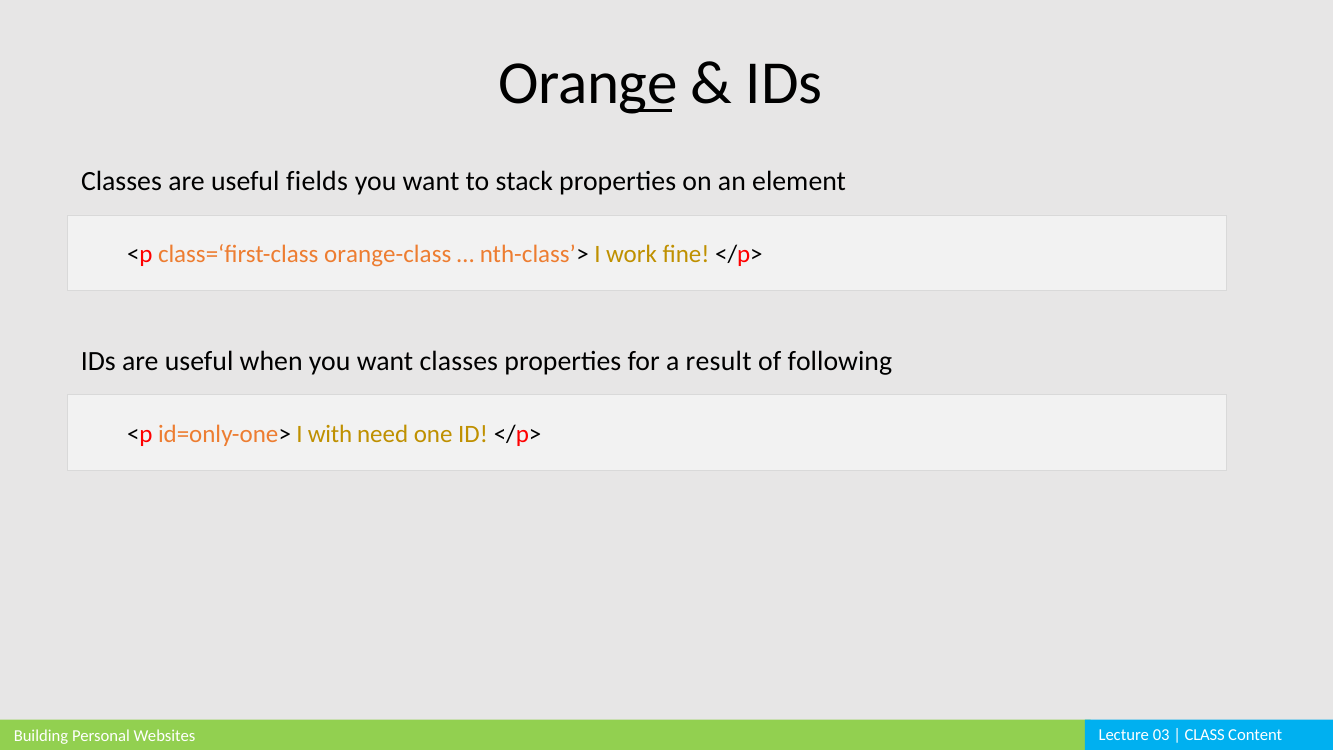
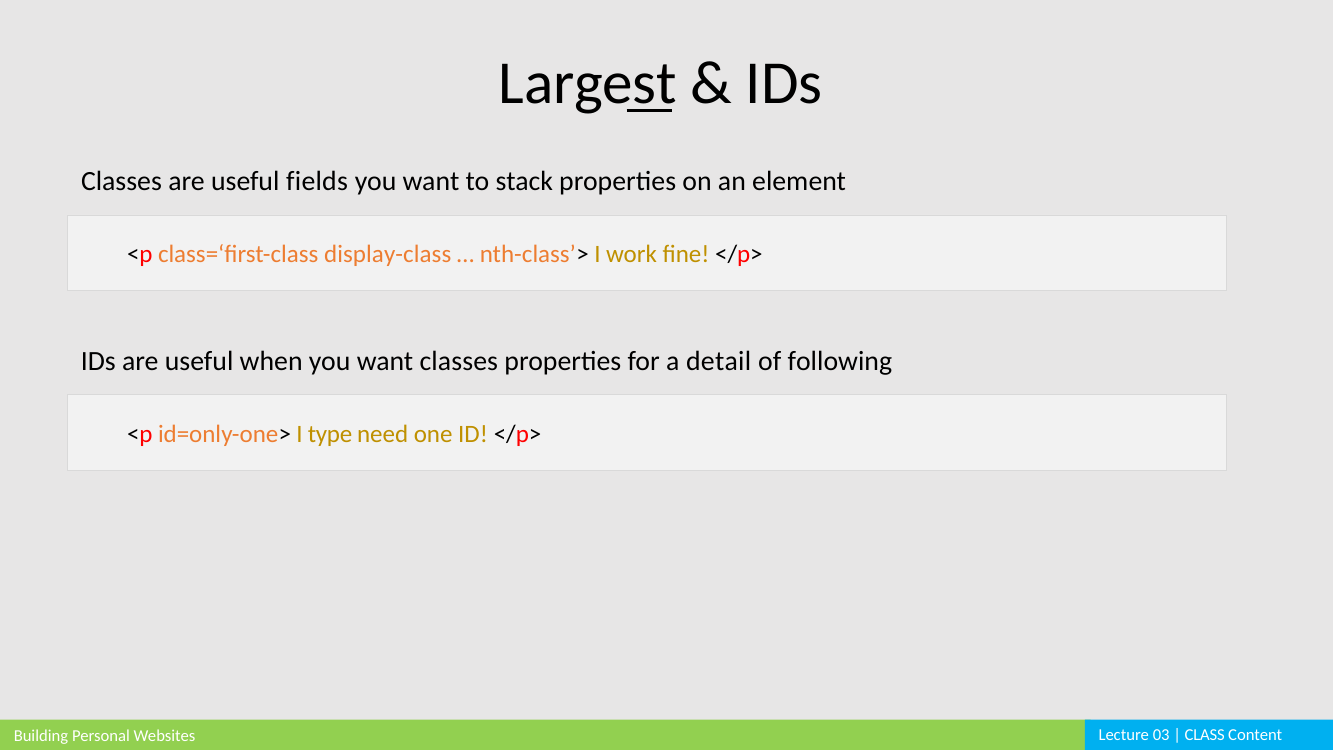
Orange: Orange -> Largest (588, 84)
orange-class: orange-class -> display-class (388, 254)
result: result -> detail (719, 362)
with: with -> type (330, 434)
